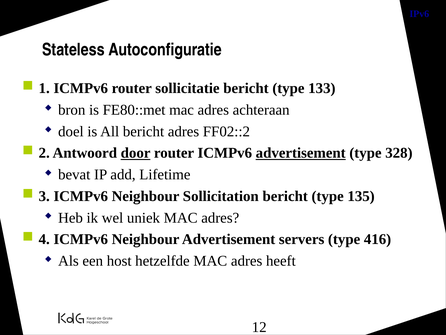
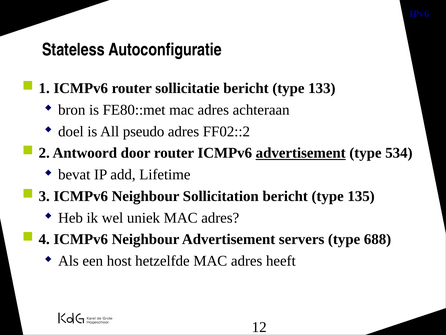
All bericht: bericht -> pseudo (144, 131)
door underline: present -> none (136, 153)
328: 328 -> 534 (399, 153)
416: 416 -> 688 (378, 239)
